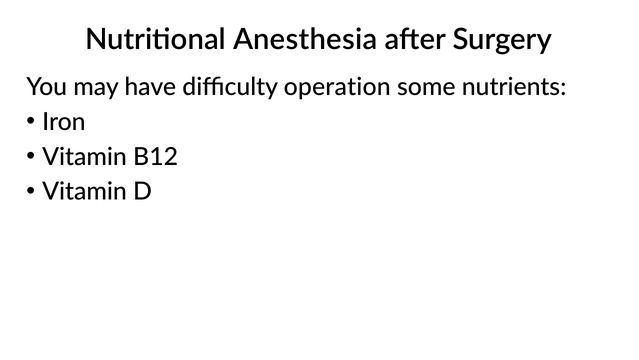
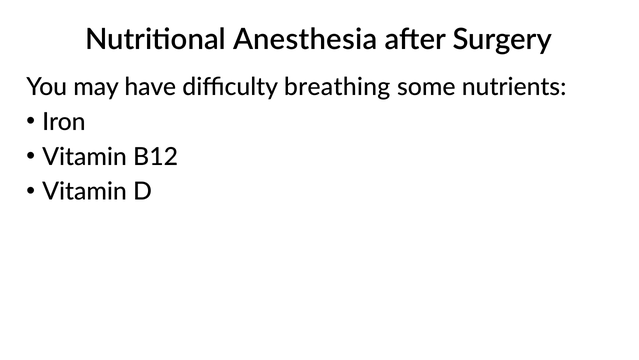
operation: operation -> breathing (337, 87)
